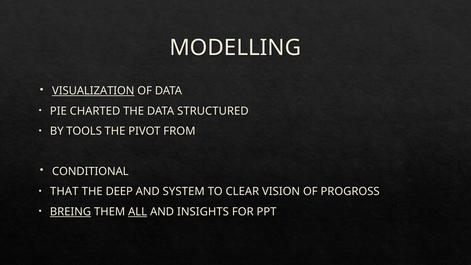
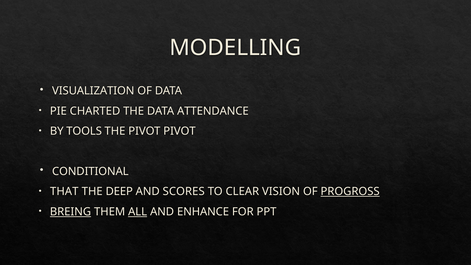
VISUALIZATION underline: present -> none (93, 91)
STRUCTURED: STRUCTURED -> ATTENDANCE (213, 111)
PIVOT FROM: FROM -> PIVOT (179, 131)
SYSTEM: SYSTEM -> SCORES (184, 192)
PROGROSS underline: none -> present (350, 192)
INSIGHTS: INSIGHTS -> ENHANCE (203, 212)
